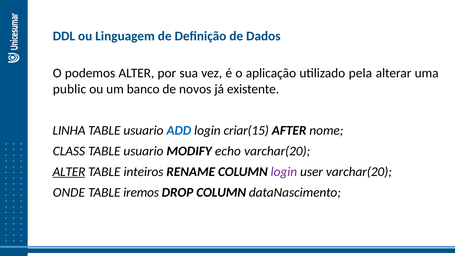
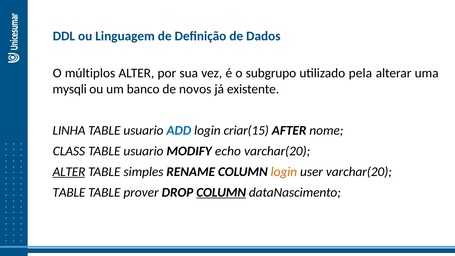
podemos: podemos -> múltiplos (90, 73)
aplicação: aplicação -> subgrupo (271, 73)
public: public -> mysqli (70, 89)
inteiros: inteiros -> simples (143, 172)
login colour: purple -> orange (284, 172)
ONDE: ONDE -> TABLE (69, 192)
iremos: iremos -> prover (141, 192)
COLUMN underline: none -> present (221, 192)
